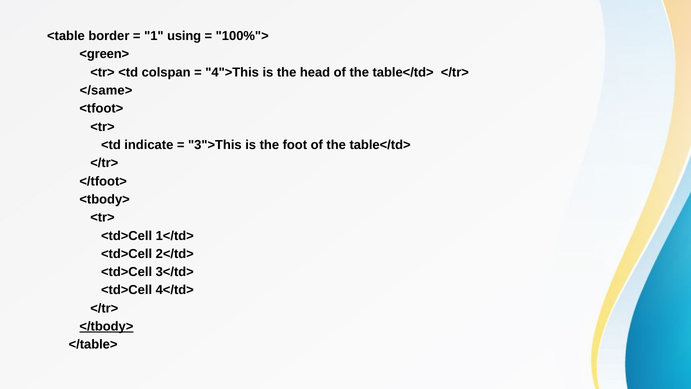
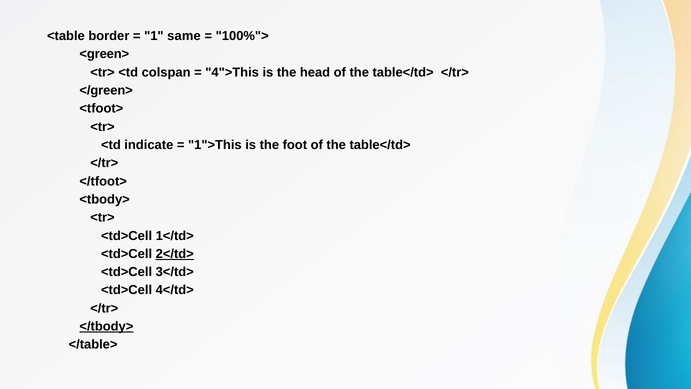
using: using -> same (184, 36)
</same>: </same> -> </green> (106, 90)
3">This: 3">This -> 1">This (215, 145)
2</td> underline: none -> present (175, 254)
